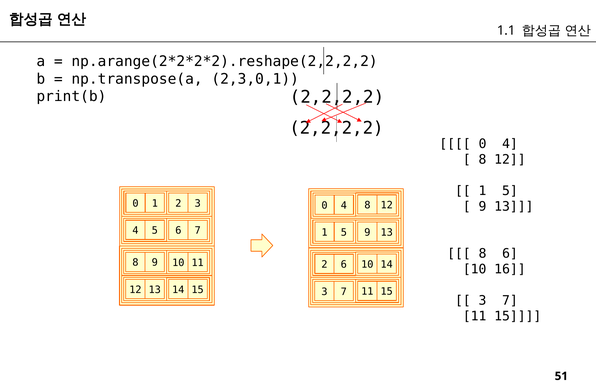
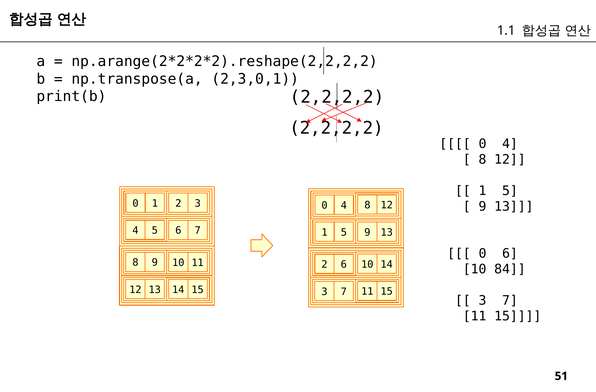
8: 8 -> 0 (483, 253)
16: 16 -> 84 (510, 269)
